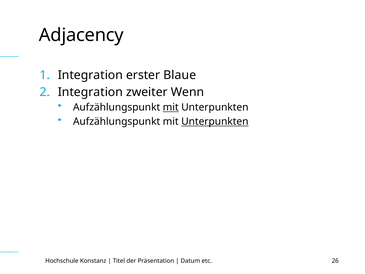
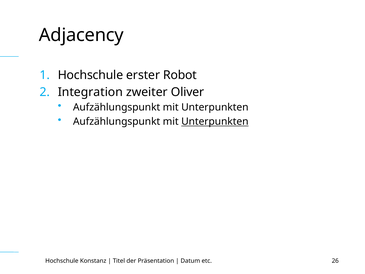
Integration: Integration -> Hochschule (90, 75)
Blaue: Blaue -> Robot (180, 75)
Wenn: Wenn -> Oliver (188, 92)
mit underline: present -> none (171, 107)
